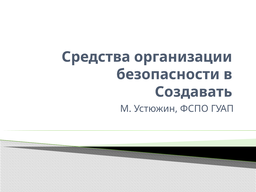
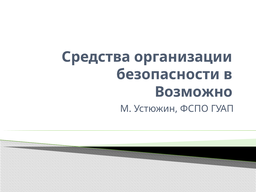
Создавать: Создавать -> Возможно (194, 92)
